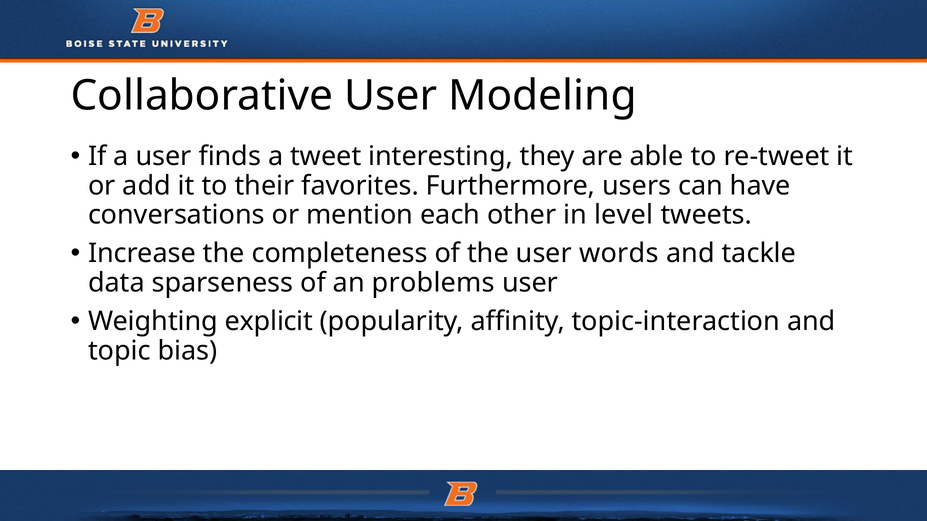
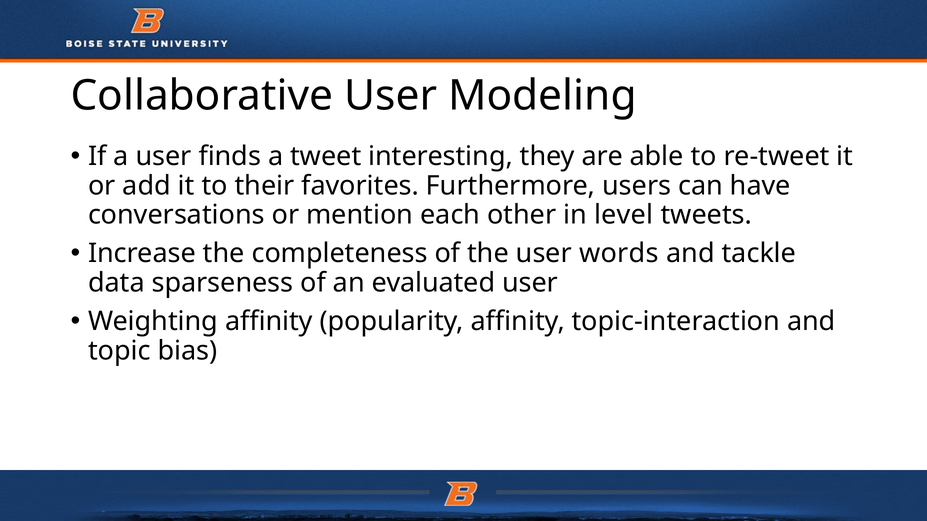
problems: problems -> evaluated (434, 283)
Weighting explicit: explicit -> aﬃnity (269, 322)
